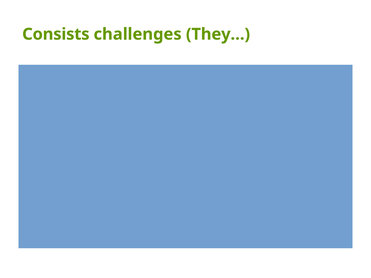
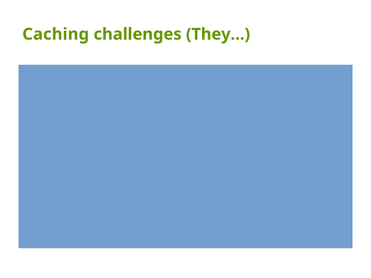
Consists: Consists -> Caching (56, 34)
